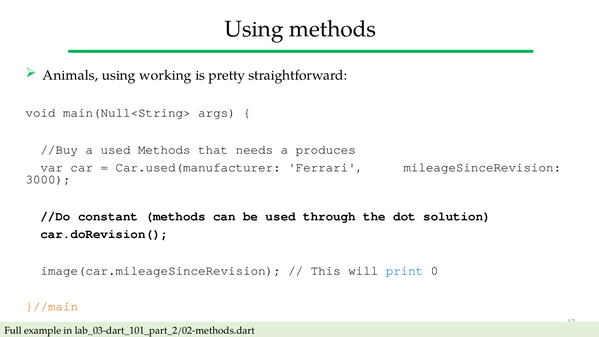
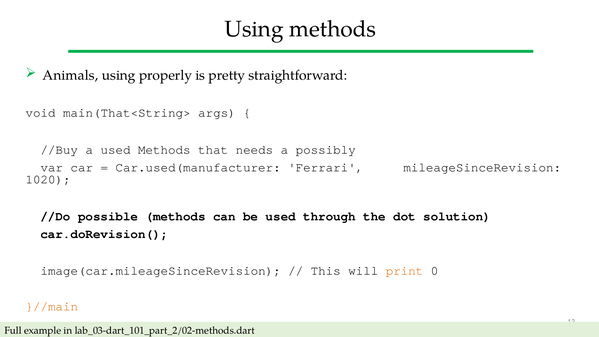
working: working -> properly (165, 75)
main(Null<String>: main(Null<String> -> main(That<String> (127, 113)
produces: produces -> possibly (326, 150)
3000: 3000 -> 1020 (48, 179)
constant: constant -> possible (108, 216)
print colour: blue -> orange (405, 271)
